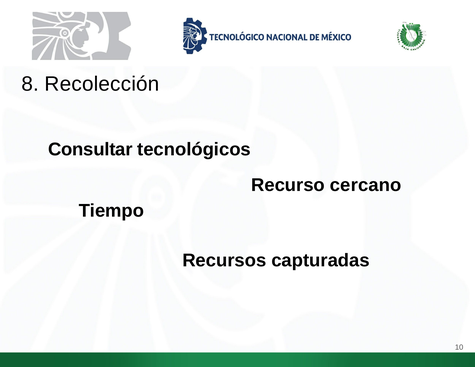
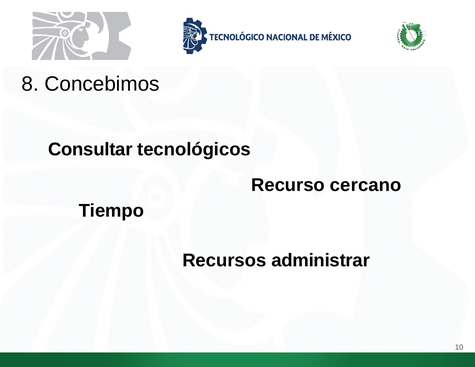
Recolección: Recolección -> Concebimos (102, 84)
capturadas: capturadas -> administrar (321, 260)
